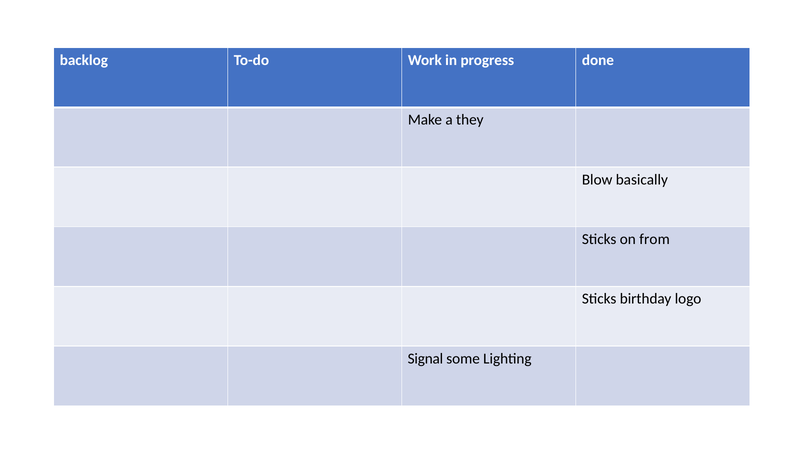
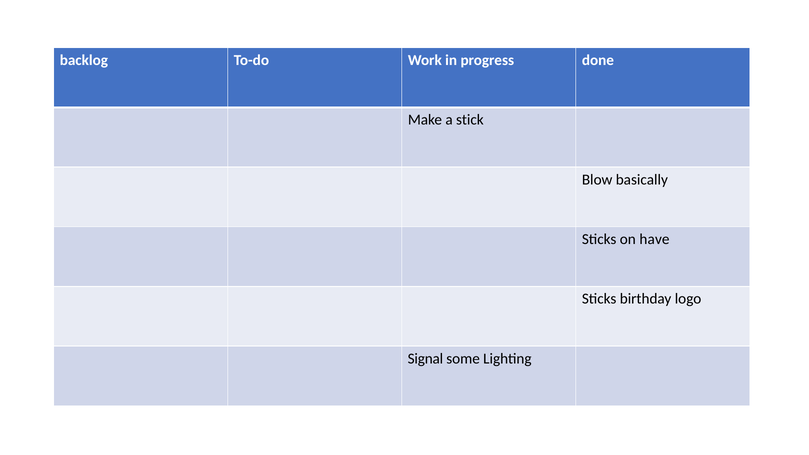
they: they -> stick (470, 120)
from: from -> have (655, 239)
